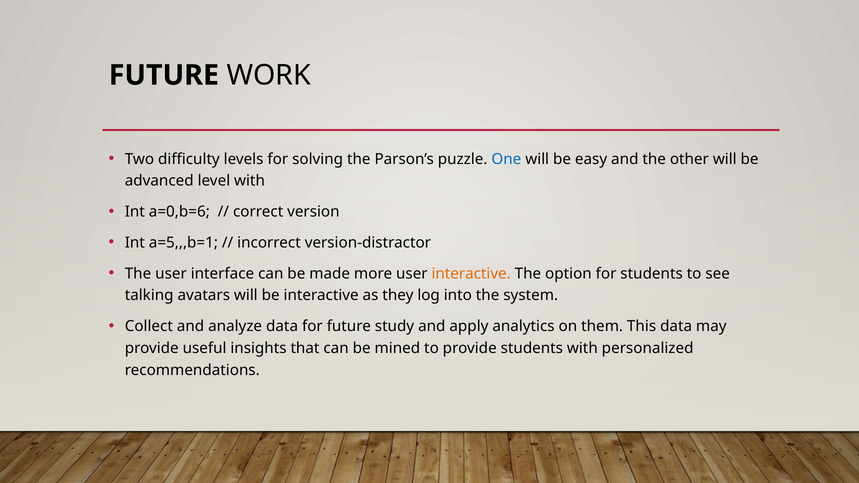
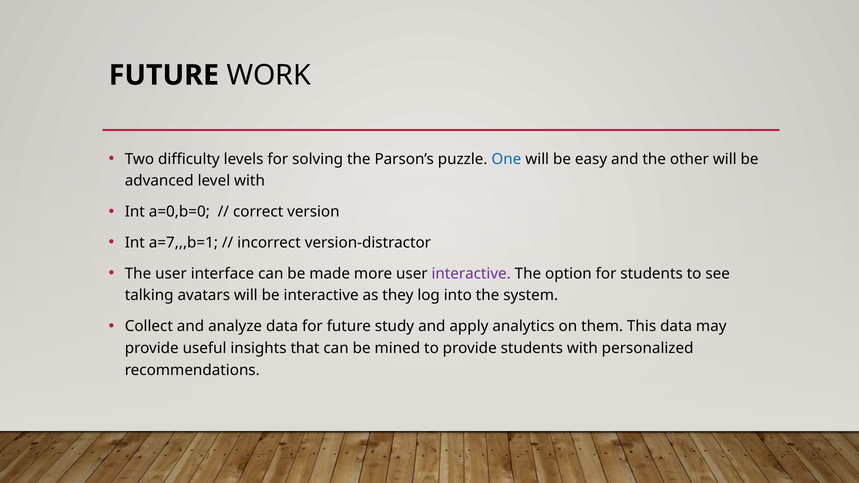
a=0,b=6: a=0,b=6 -> a=0,b=0 (179, 212)
a=5,,,b=1: a=5,,,b=1 -> a=7,,,b=1 (183, 243)
interactive colour: orange -> purple (471, 274)
